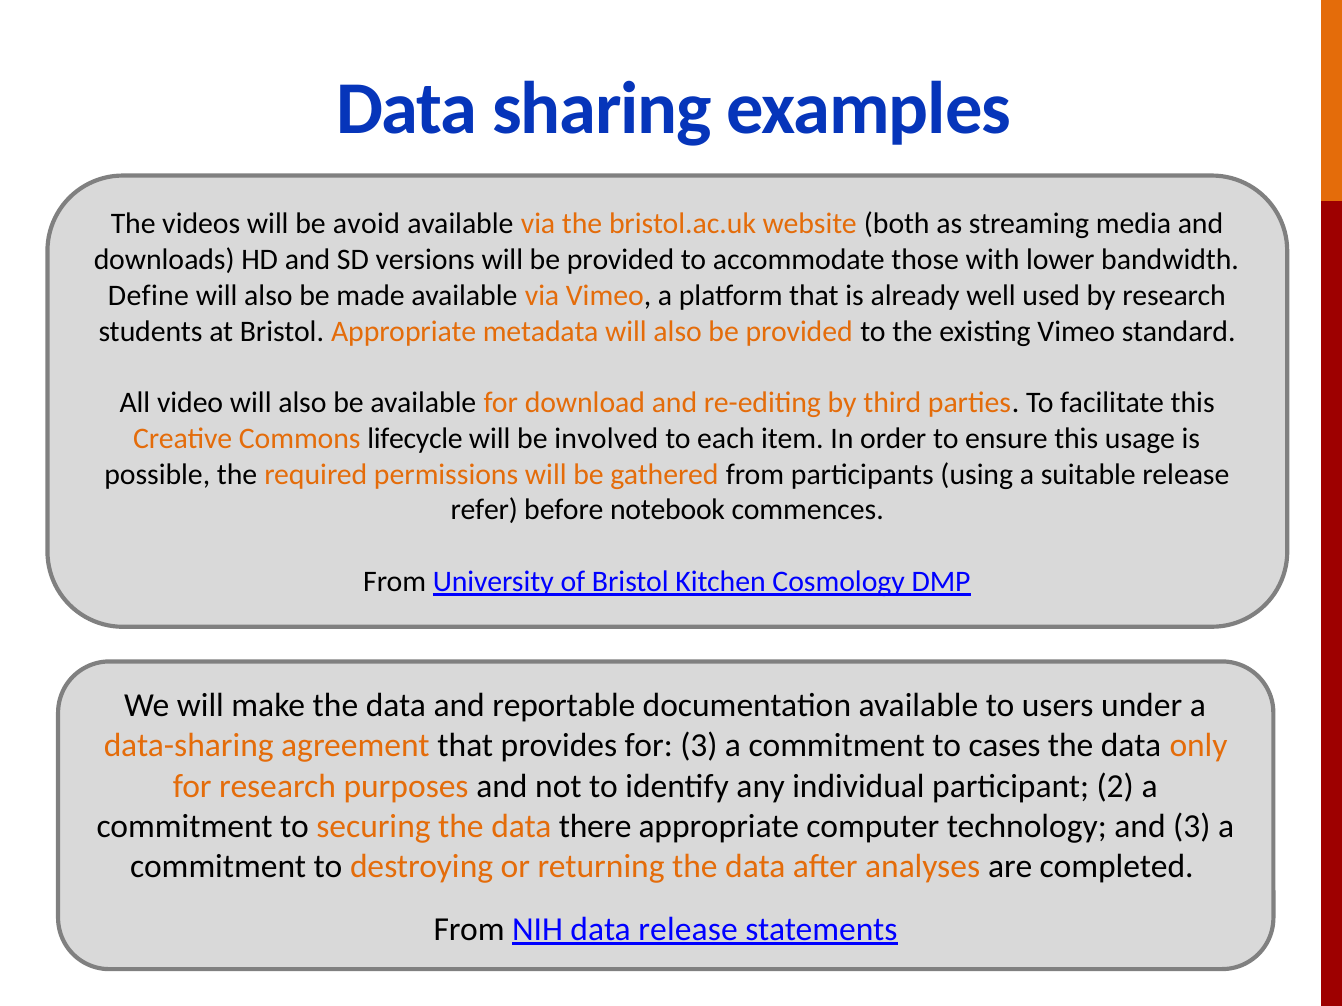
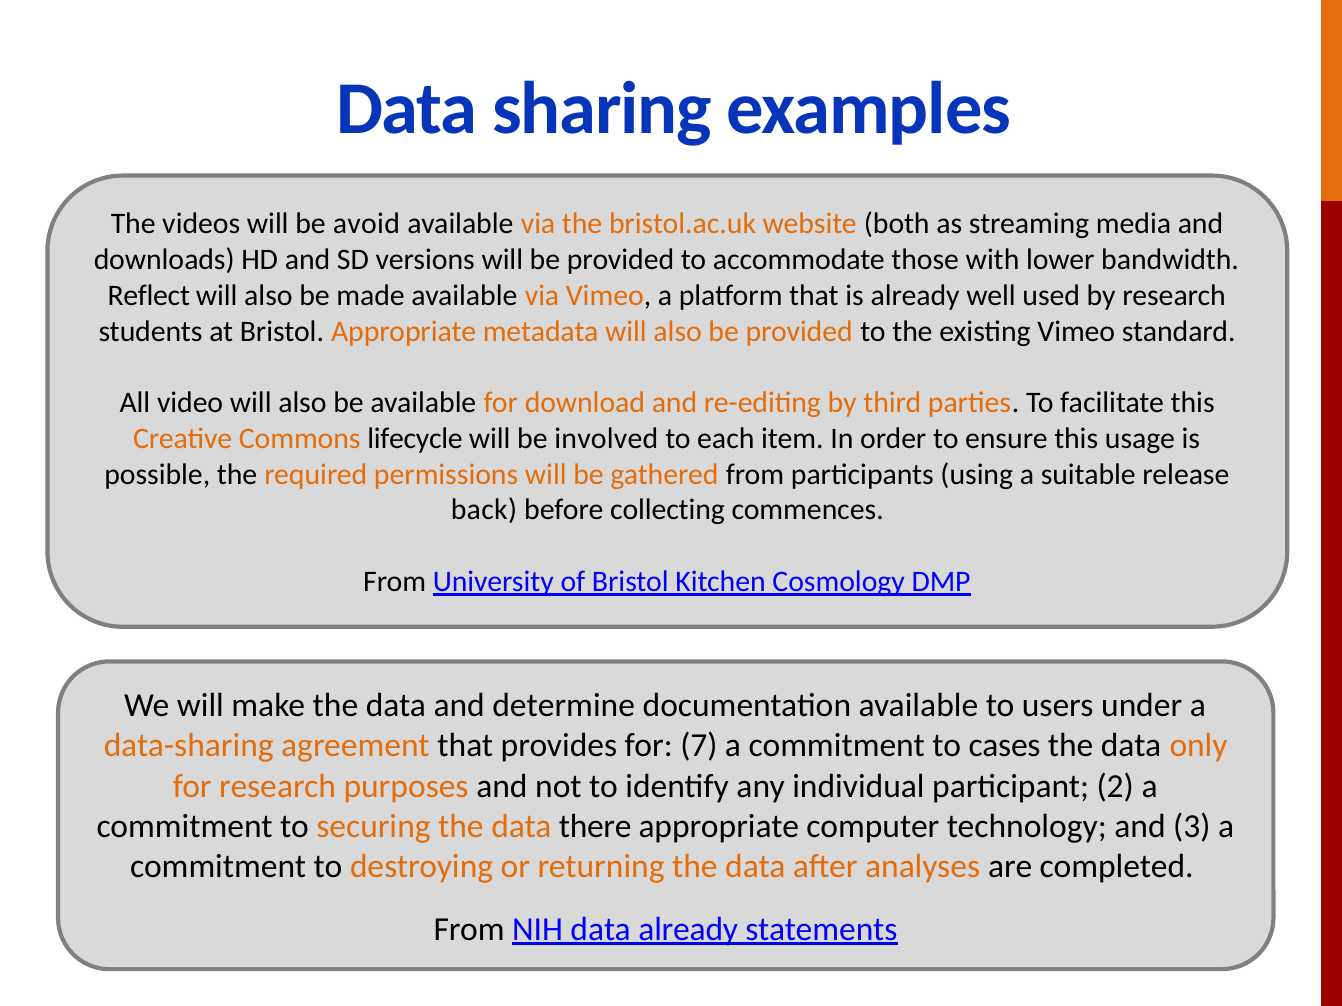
Define: Define -> Reflect (149, 296)
refer: refer -> back (484, 510)
notebook: notebook -> collecting (667, 510)
reportable: reportable -> determine (564, 706)
for 3: 3 -> 7 (699, 746)
data release: release -> already (688, 929)
